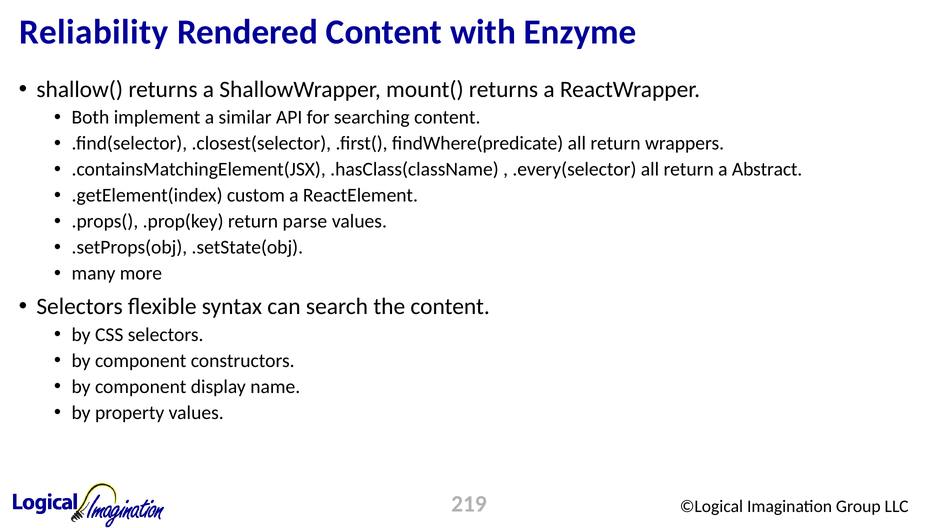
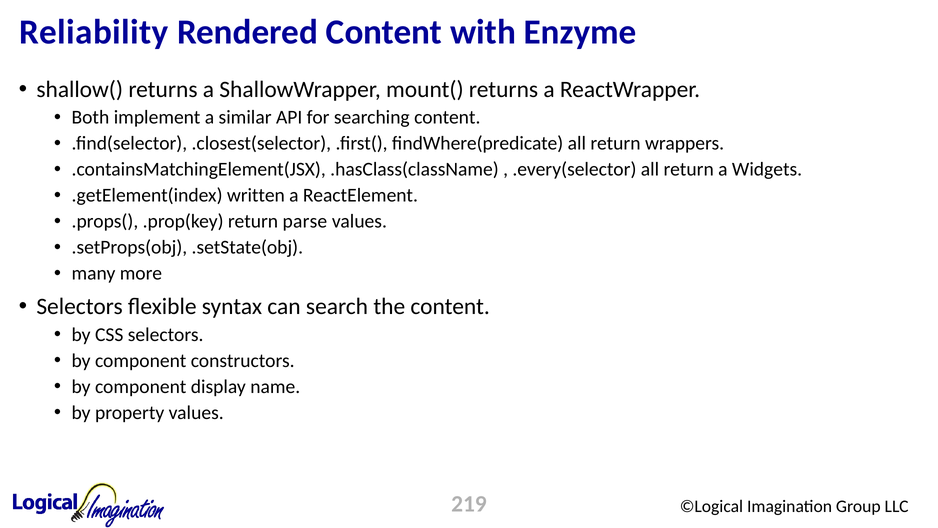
Abstract: Abstract -> Widgets (767, 169)
custom: custom -> written (256, 195)
